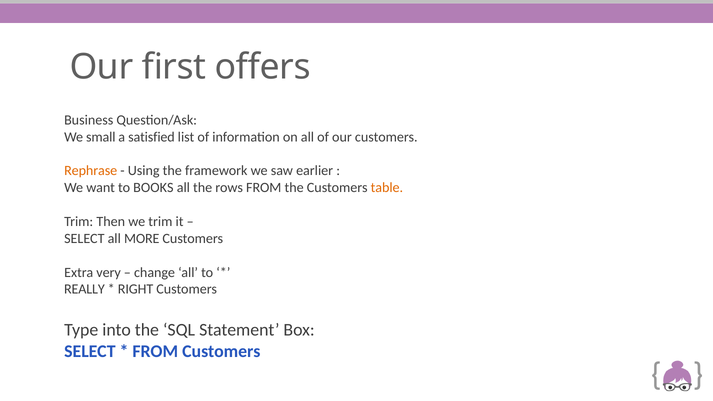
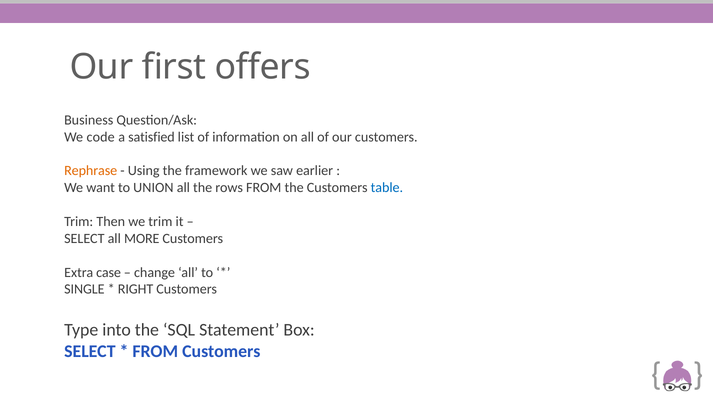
small: small -> code (101, 137)
BOOKS: BOOKS -> UNION (153, 188)
table colour: orange -> blue (387, 188)
very: very -> case (109, 272)
REALLY: REALLY -> SINGLE (84, 289)
